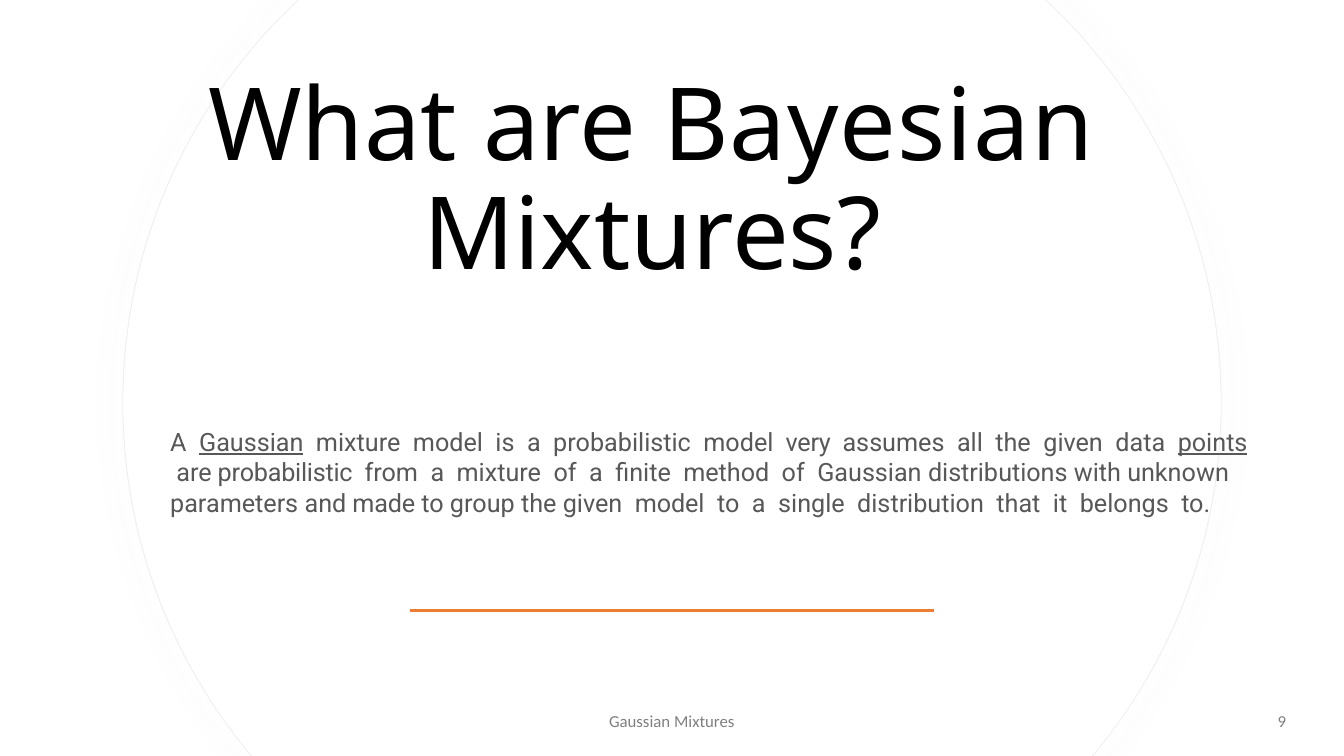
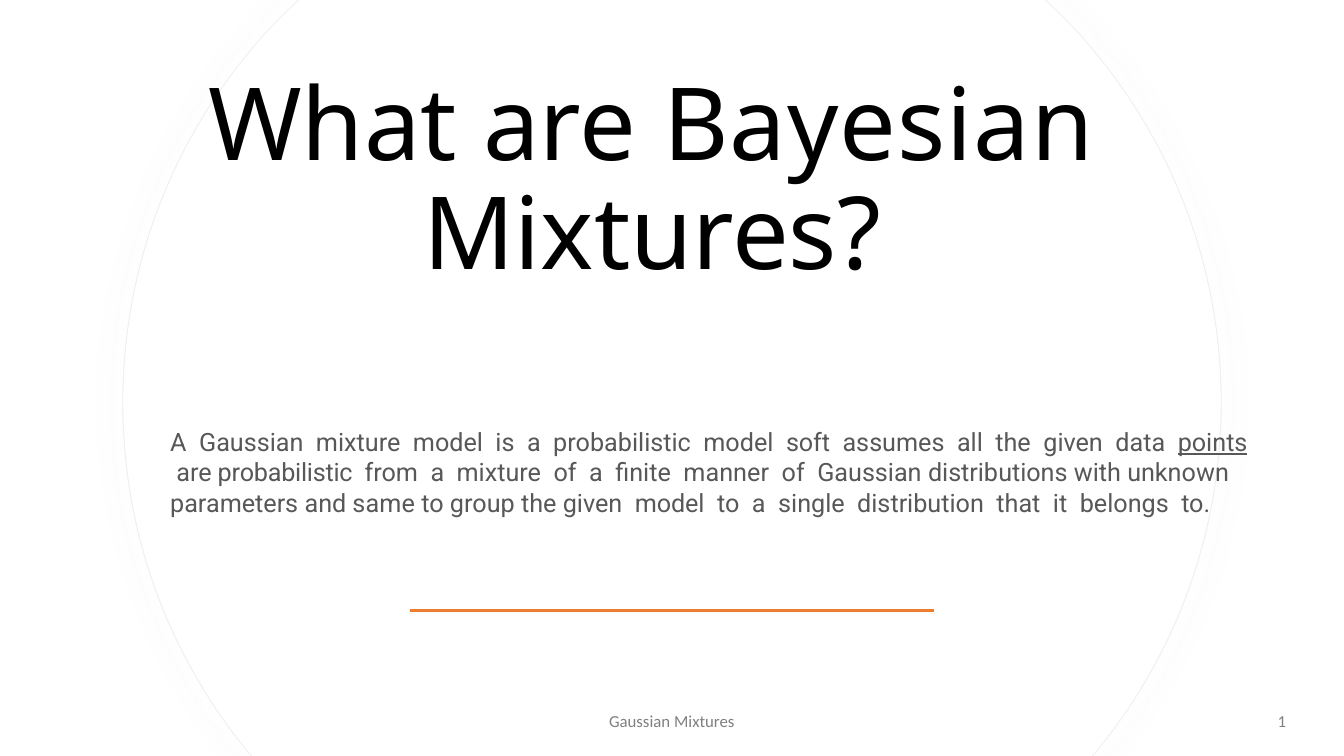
Gaussian underline: present -> none (251, 443)
very: very -> soft (808, 443)
method: method -> manner (726, 473)
made: made -> same (384, 504)
9: 9 -> 1 (1282, 722)
